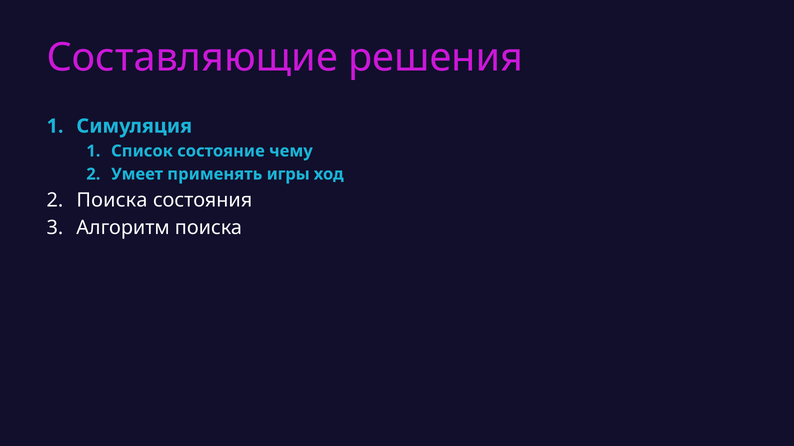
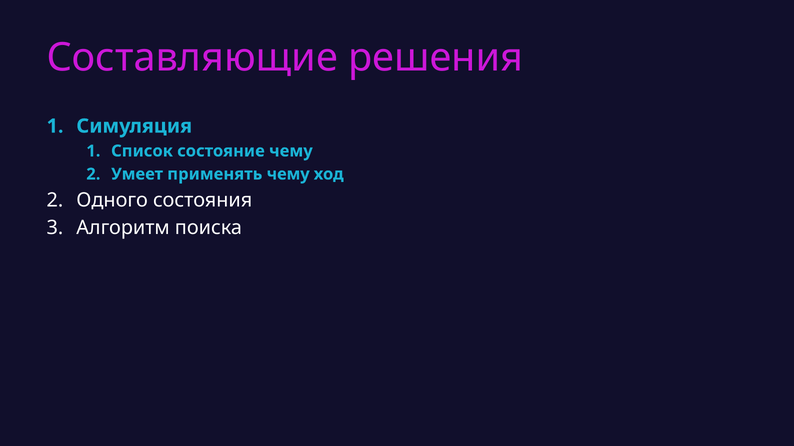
применять игры: игры -> чему (288, 174)
Поиска: Поиска -> Одного (112, 200)
